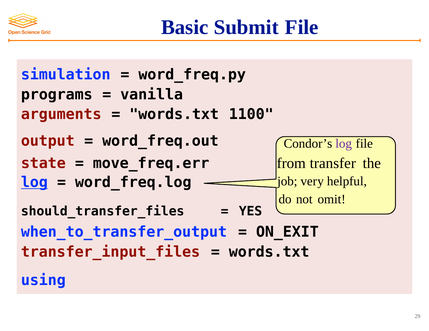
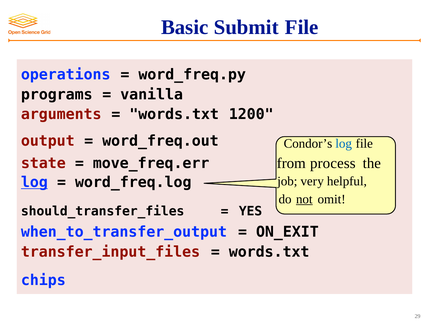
simulation: simulation -> operations (66, 75)
1100: 1100 -> 1200 (251, 114)
log colour: purple -> blue (344, 144)
transfer: transfer -> process (333, 163)
not underline: none -> present (304, 199)
using: using -> chips (43, 281)
